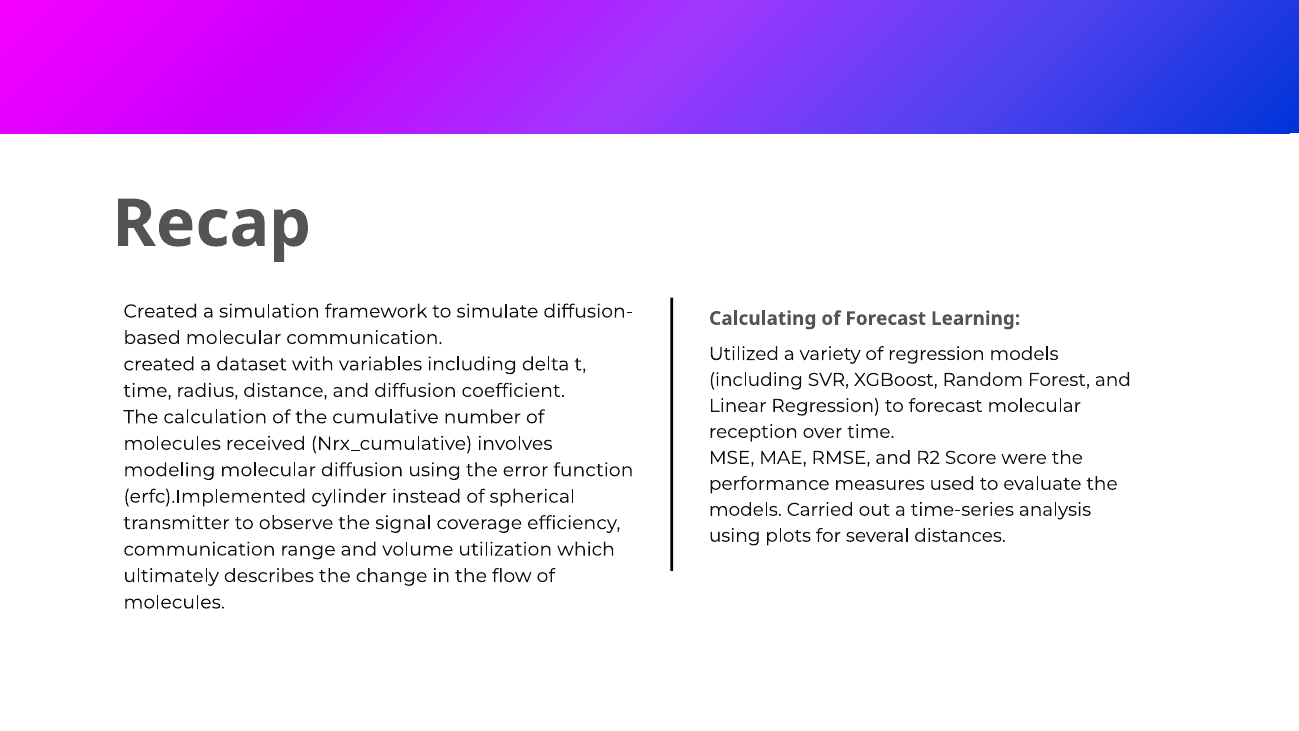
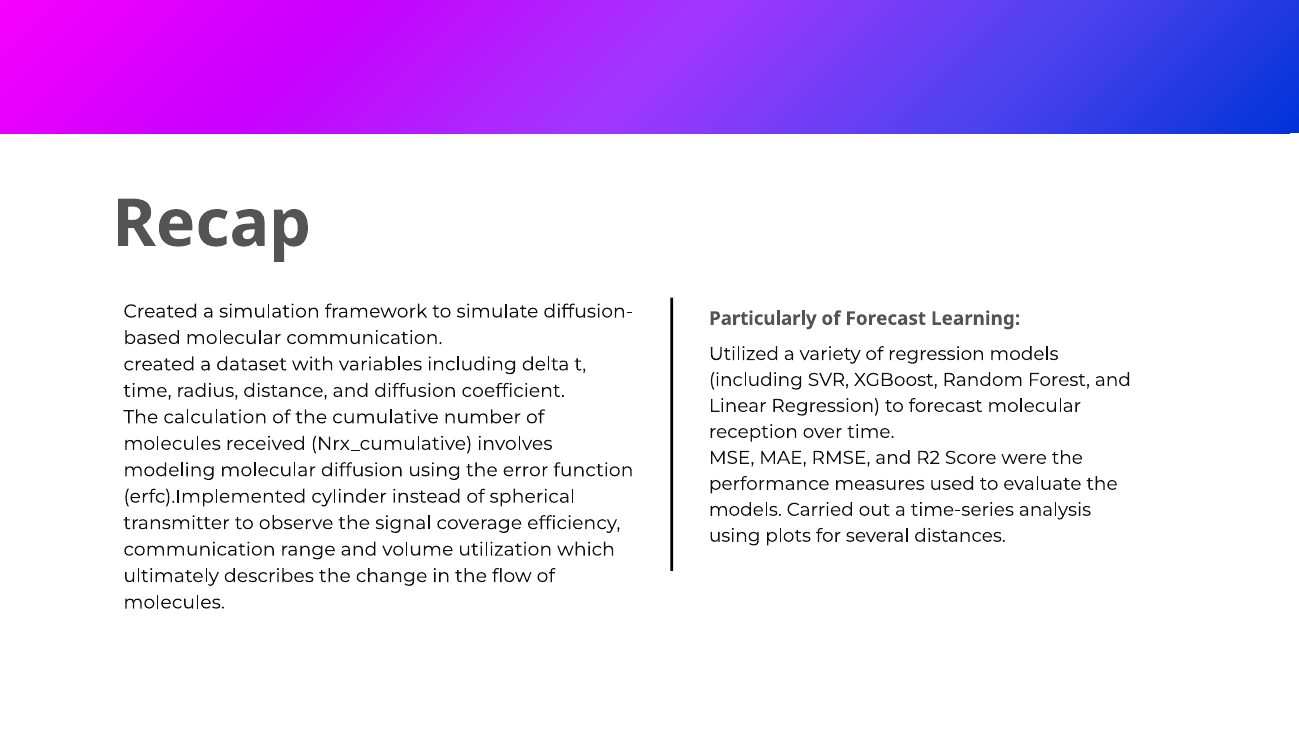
Calculating: Calculating -> Particularly (763, 318)
